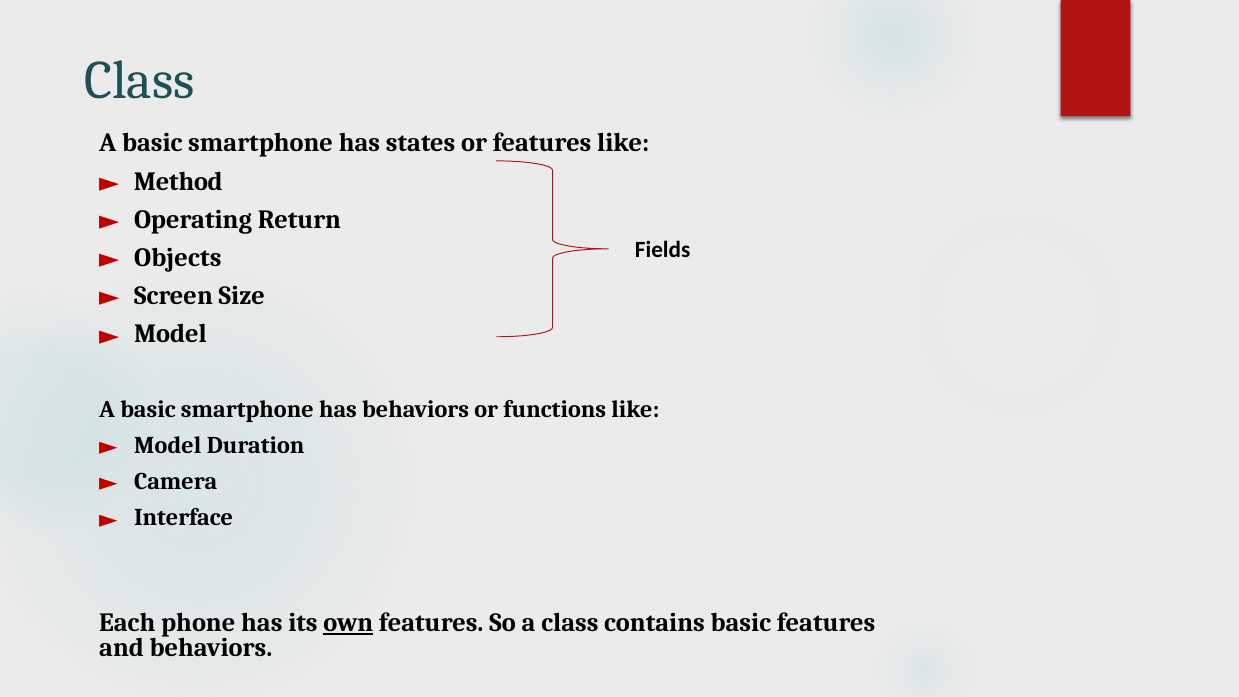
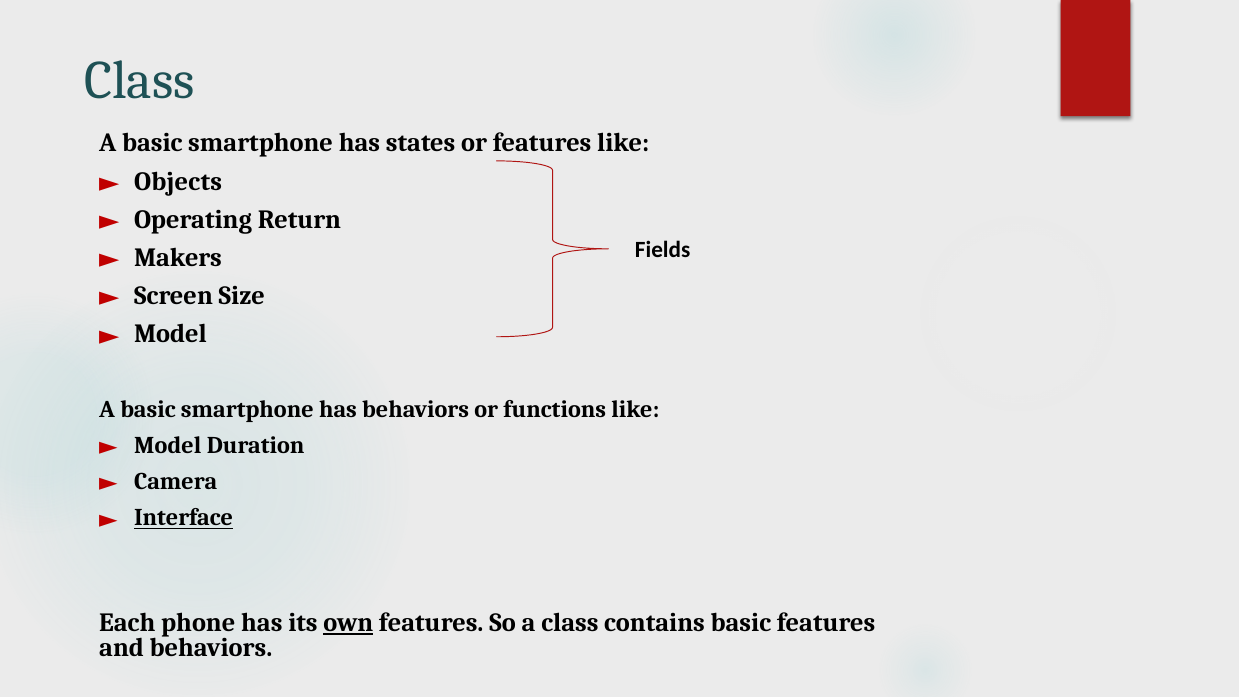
Method: Method -> Objects (178, 181)
Objects: Objects -> Makers (178, 258)
Interface underline: none -> present (184, 518)
